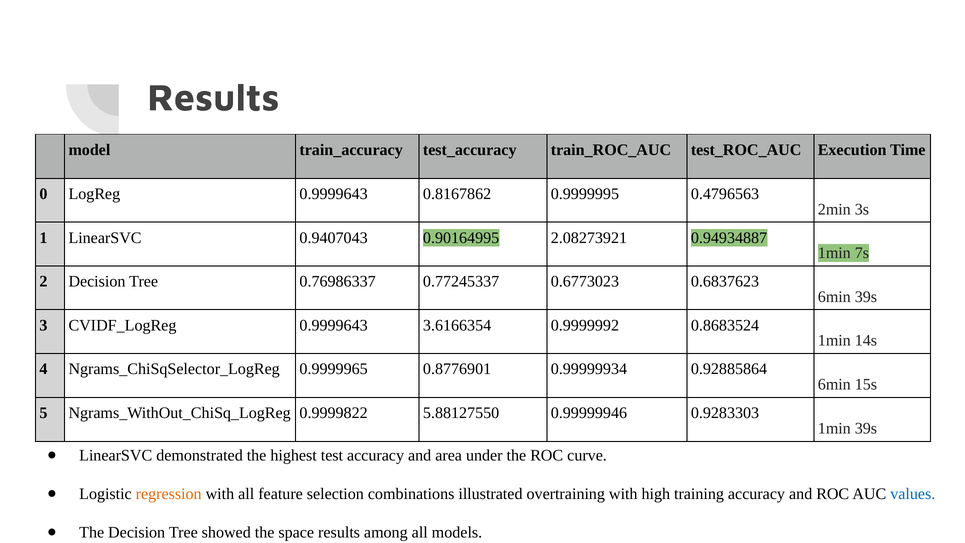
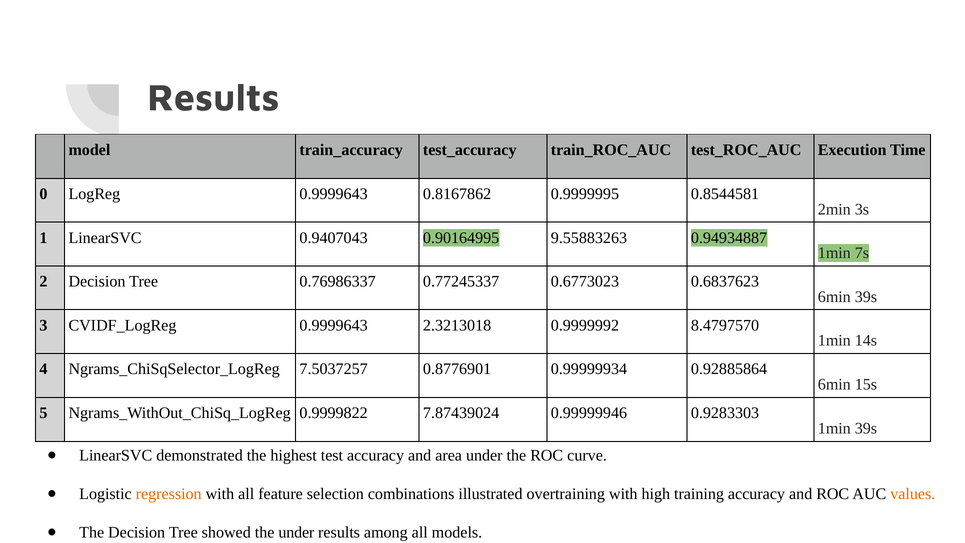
0.4796563: 0.4796563 -> 0.8544581 (725, 194)
2.08273921: 2.08273921 -> 9.55883263 (589, 238)
3.6166354: 3.6166354 -> 2.3213018 (457, 325)
0.8683524: 0.8683524 -> 8.4797570 (725, 325)
0.9999965: 0.9999965 -> 7.5037257 (334, 369)
5.88127550: 5.88127550 -> 7.87439024 (461, 413)
values colour: blue -> orange (913, 494)
the space: space -> under (296, 532)
